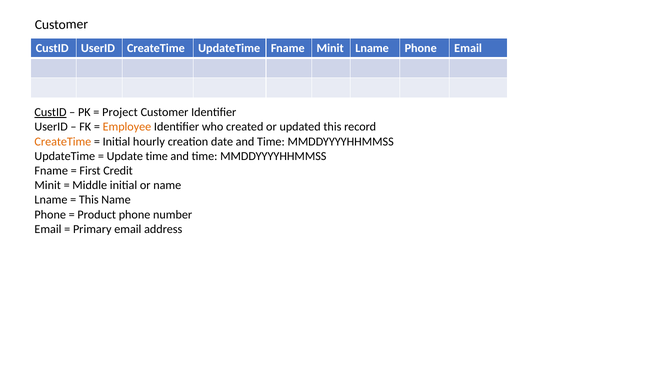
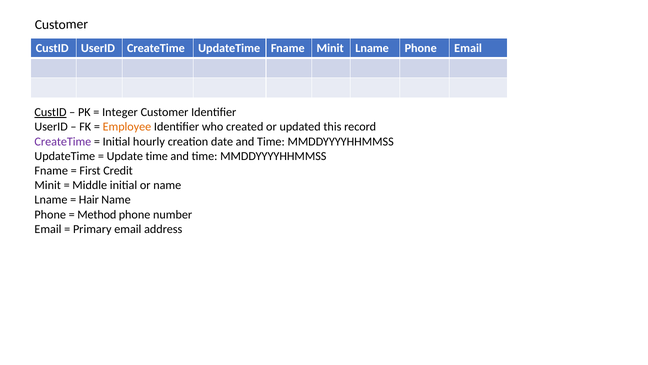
Project: Project -> Integer (120, 112)
CreateTime colour: orange -> purple (63, 141)
This: This -> Hair (89, 200)
Product: Product -> Method (97, 214)
